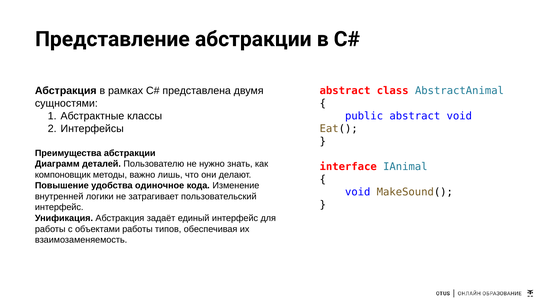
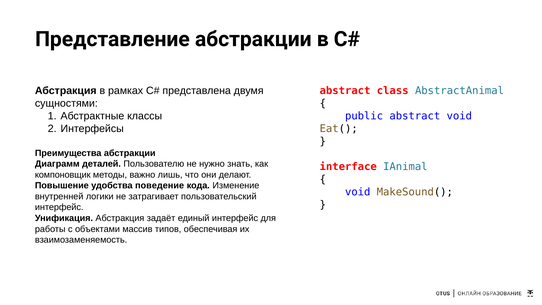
одиночное: одиночное -> поведение (160, 186)
объектами работы: работы -> массив (137, 229)
